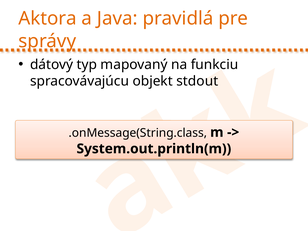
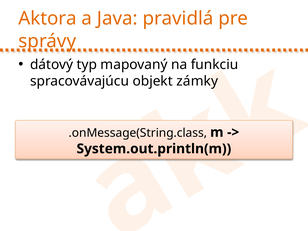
stdout: stdout -> zámky (197, 81)
